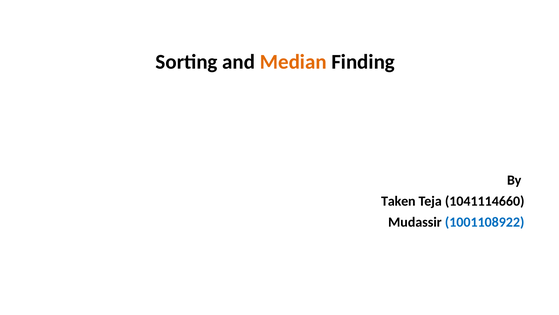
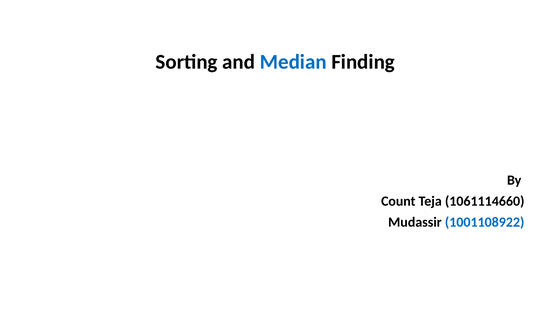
Median colour: orange -> blue (293, 62)
Taken: Taken -> Count (398, 201)
1041114660: 1041114660 -> 1061114660 (485, 201)
